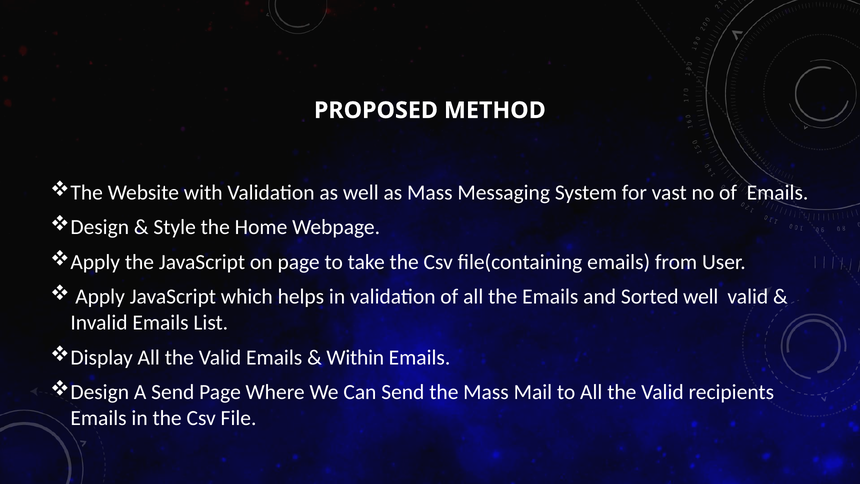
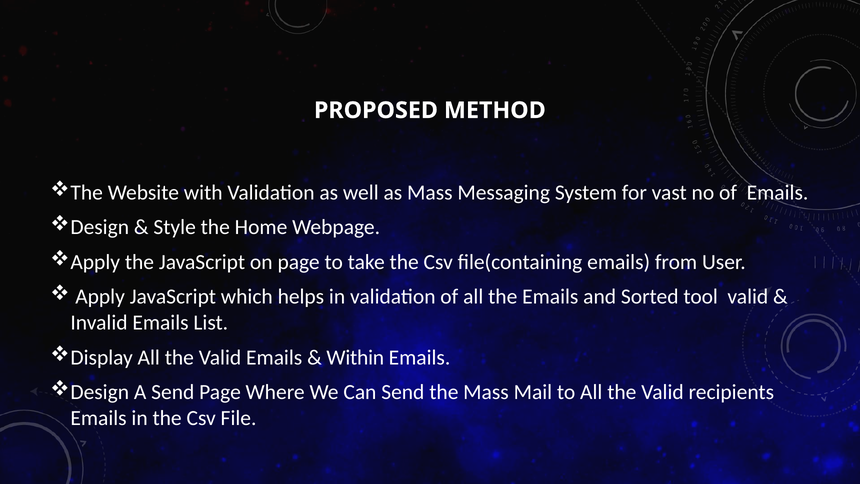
Sorted well: well -> tool (701, 297)
